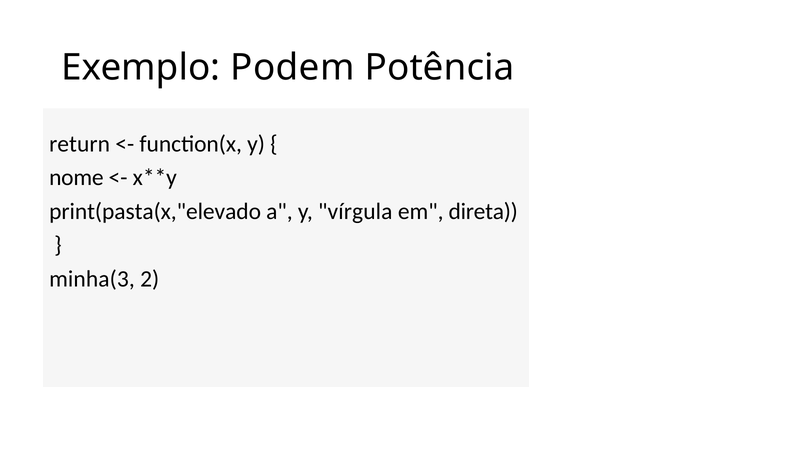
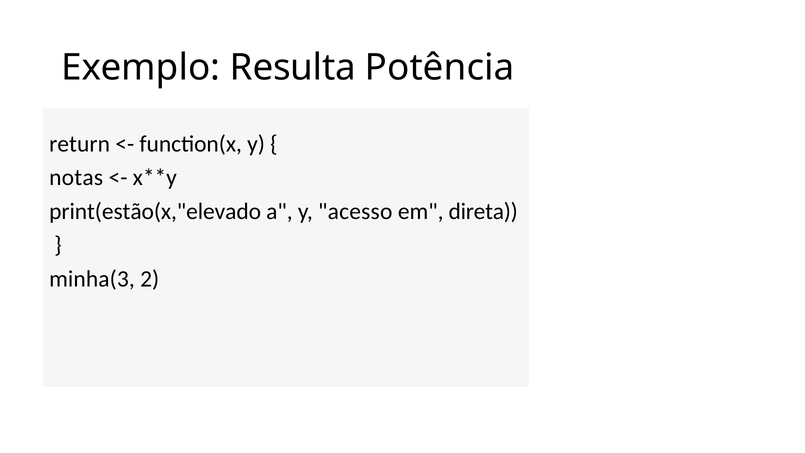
Podem: Podem -> Resulta (293, 68)
nome: nome -> notas (76, 178)
print(pasta(x,"elevado: print(pasta(x,"elevado -> print(estão(x,"elevado (155, 211)
vírgula: vírgula -> acesso (355, 211)
